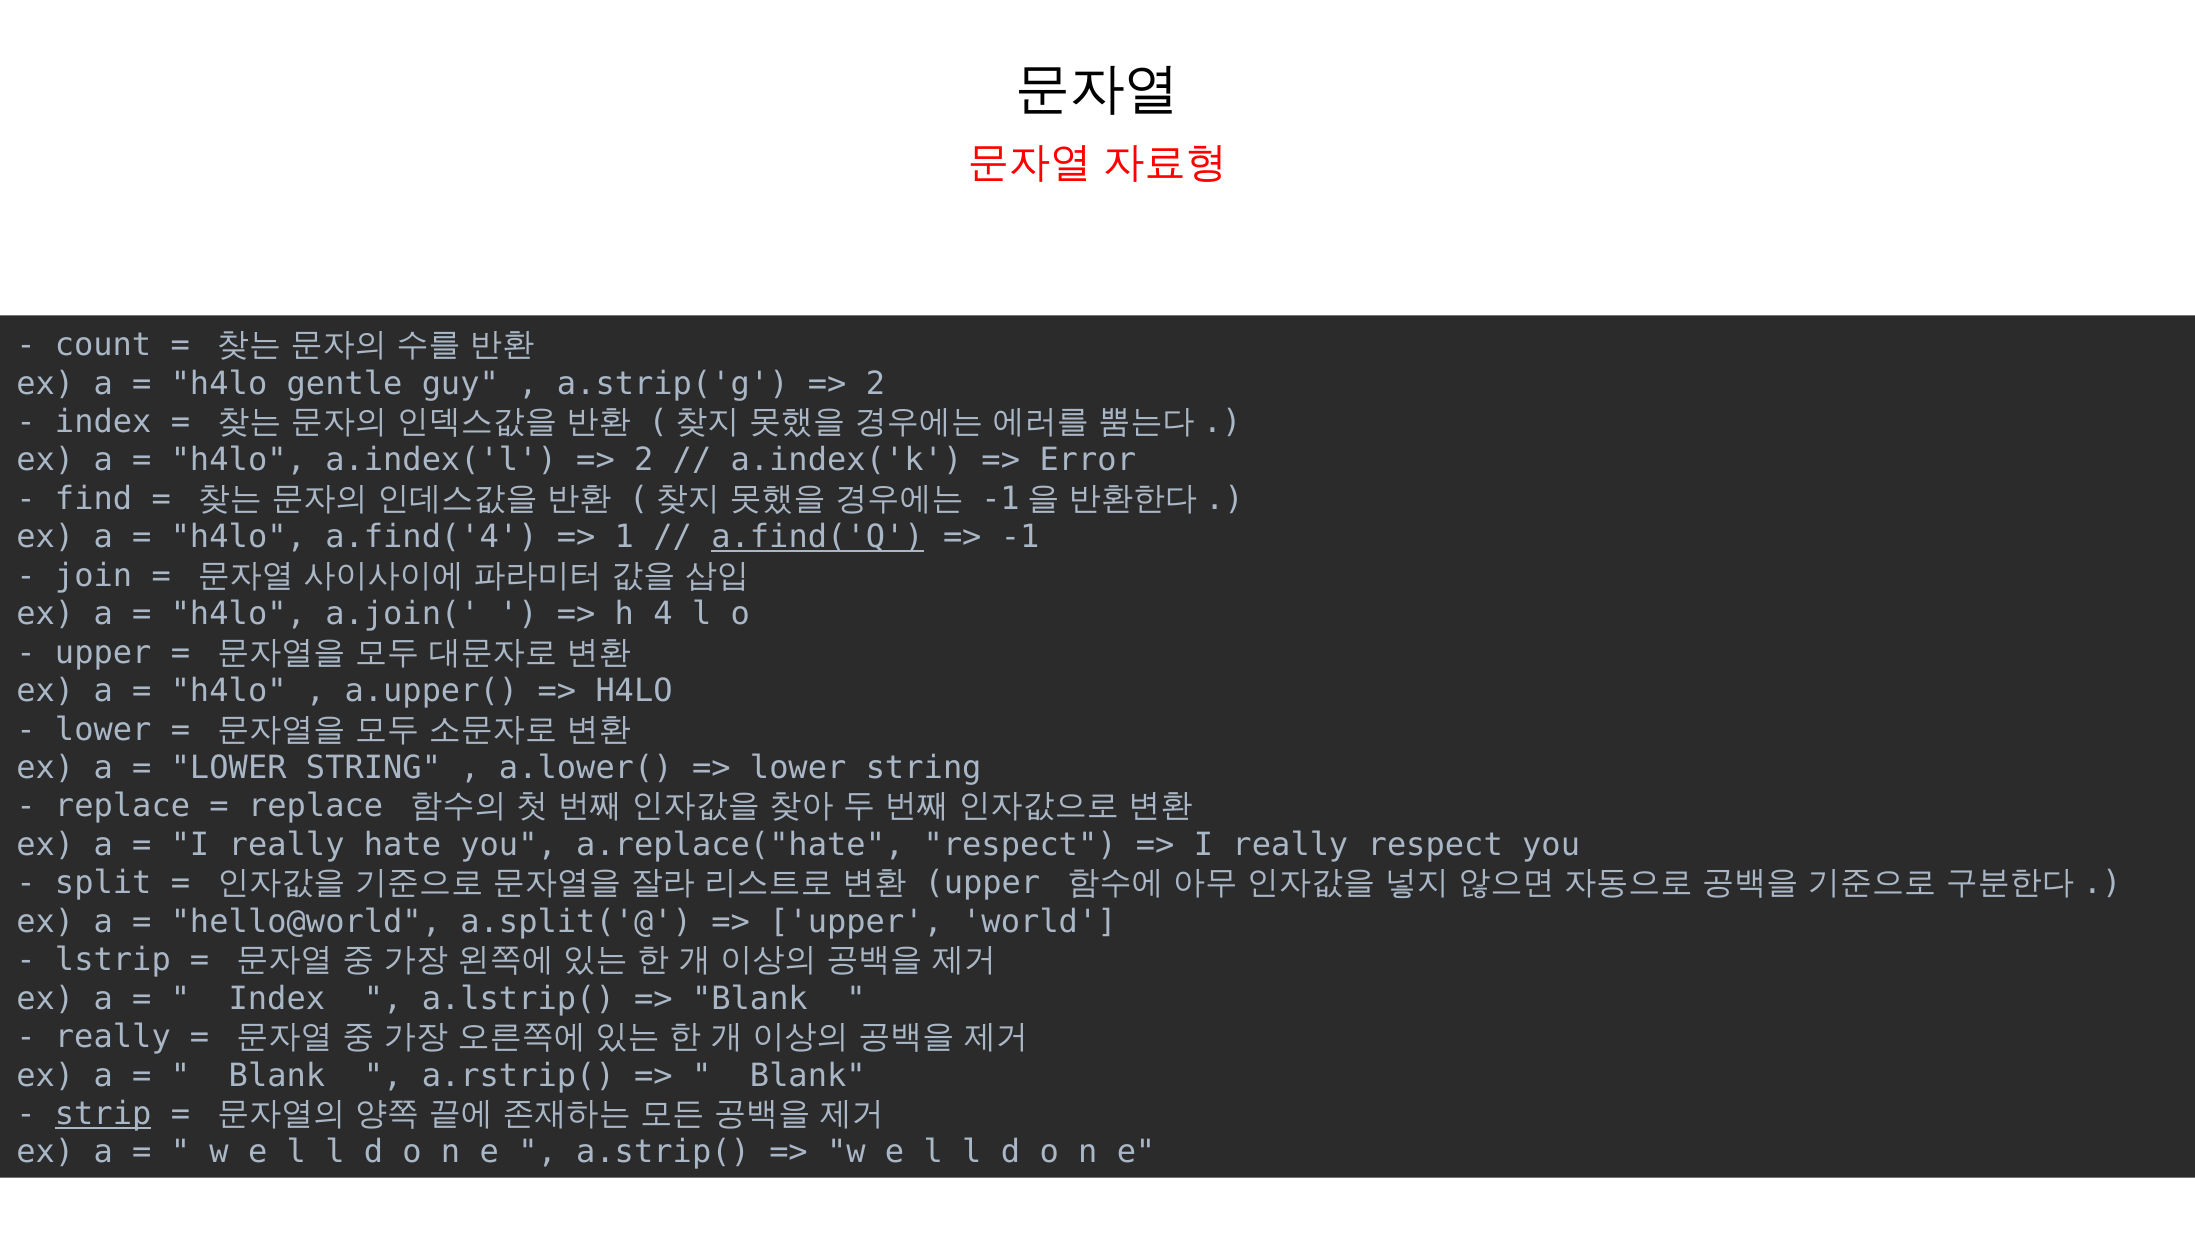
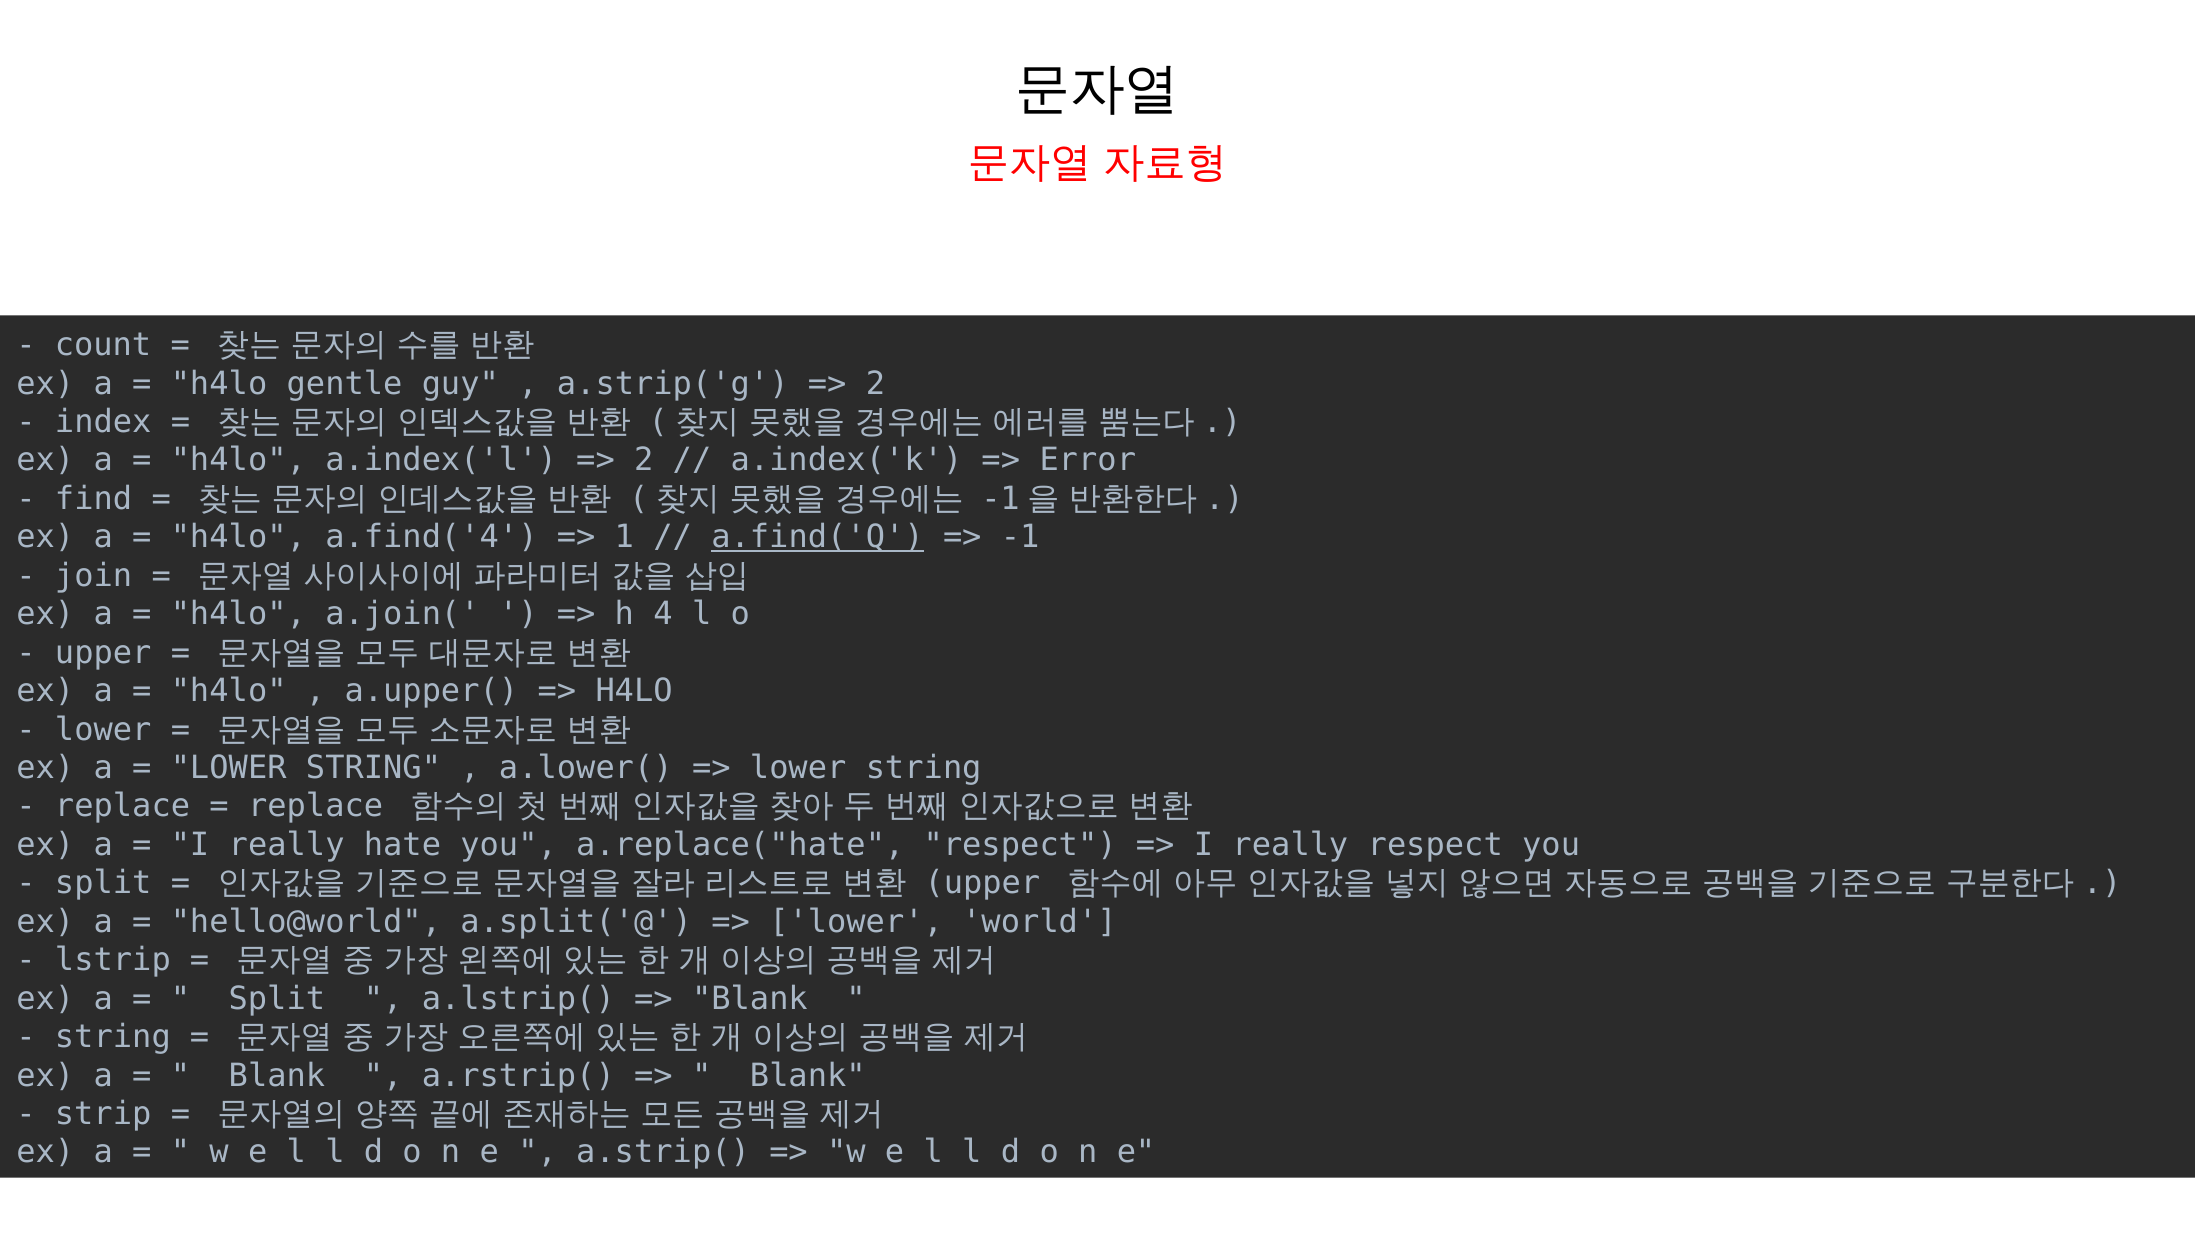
upper: upper -> lower (856, 921)
Index: Index -> Split (277, 998)
really: really -> string (113, 1037)
strip underline: present -> none (103, 1114)
